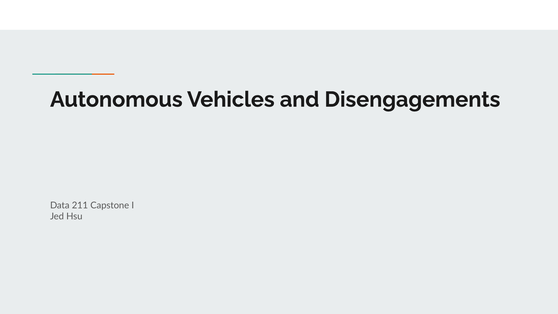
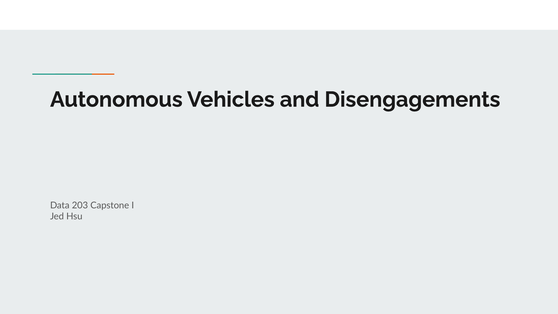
211: 211 -> 203 (80, 205)
